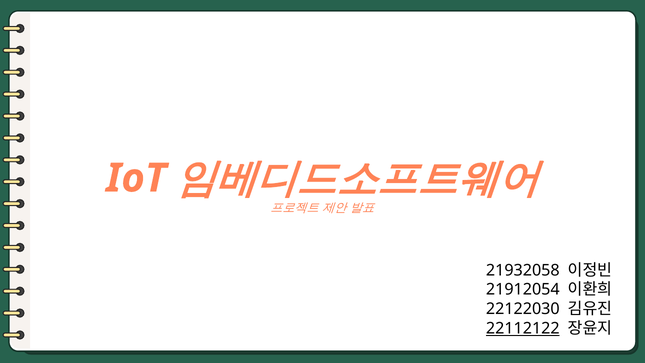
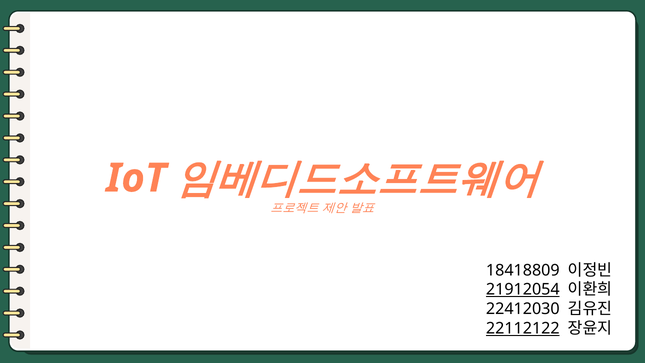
21932058: 21932058 -> 18418809 (523, 270)
21912054 underline: none -> present (523, 289)
22122030: 22122030 -> 22412030 (523, 309)
